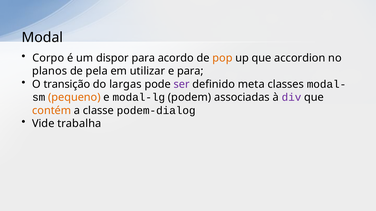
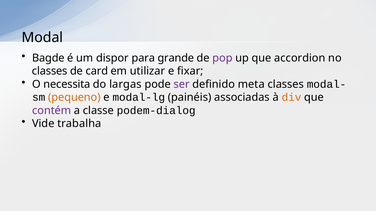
Corpo: Corpo -> Bagde (48, 58)
acordo: acordo -> grande (176, 58)
pop colour: orange -> purple (223, 58)
planos: planos -> classes (50, 71)
pela: pela -> card (97, 71)
e para: para -> fixar (190, 71)
transição: transição -> necessita (67, 84)
podem: podem -> painéis (190, 98)
div colour: purple -> orange (291, 98)
contém colour: orange -> purple (52, 111)
